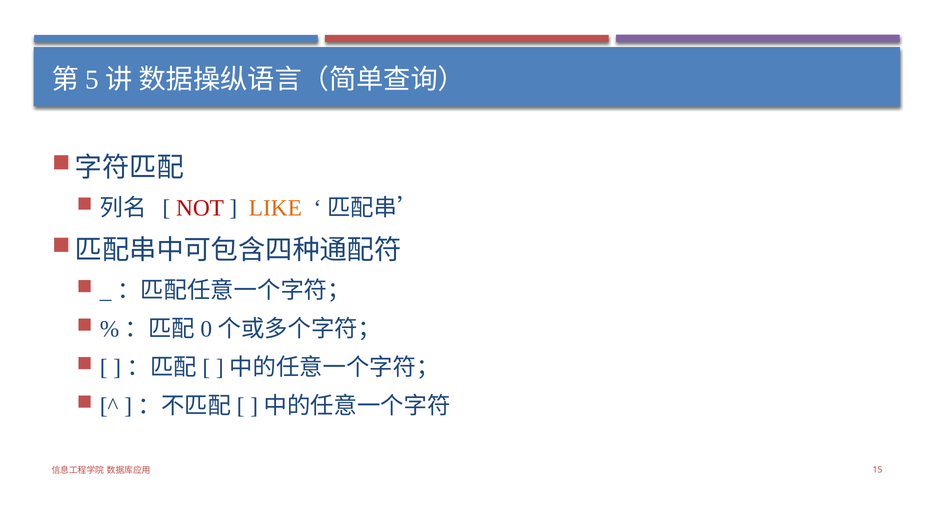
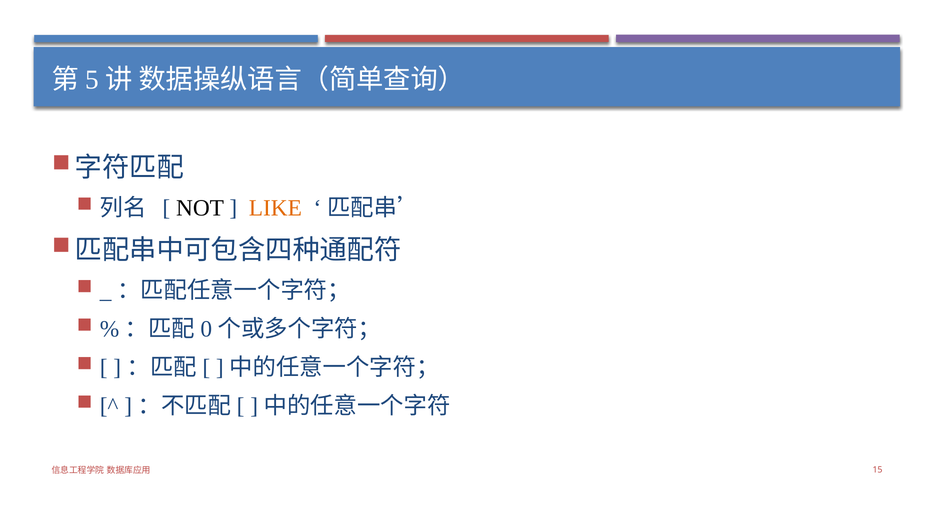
NOT colour: red -> black (200, 208)
